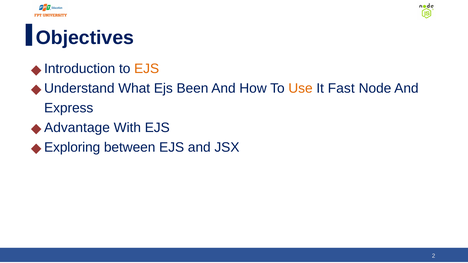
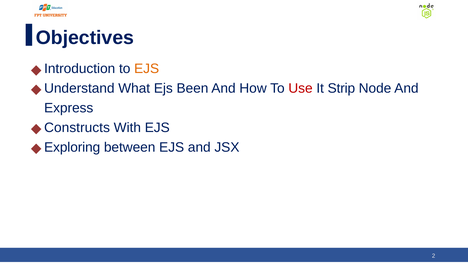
Use colour: orange -> red (300, 89)
Fast: Fast -> Strip (341, 89)
Advantage: Advantage -> Constructs (77, 128)
